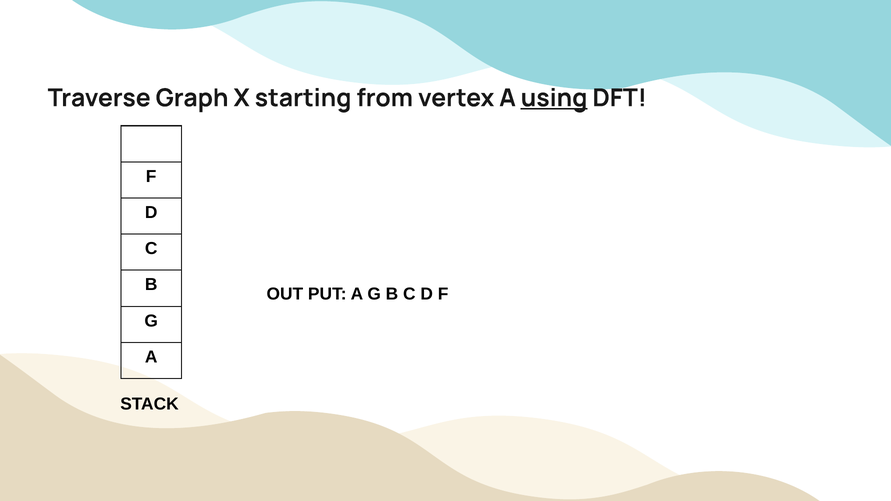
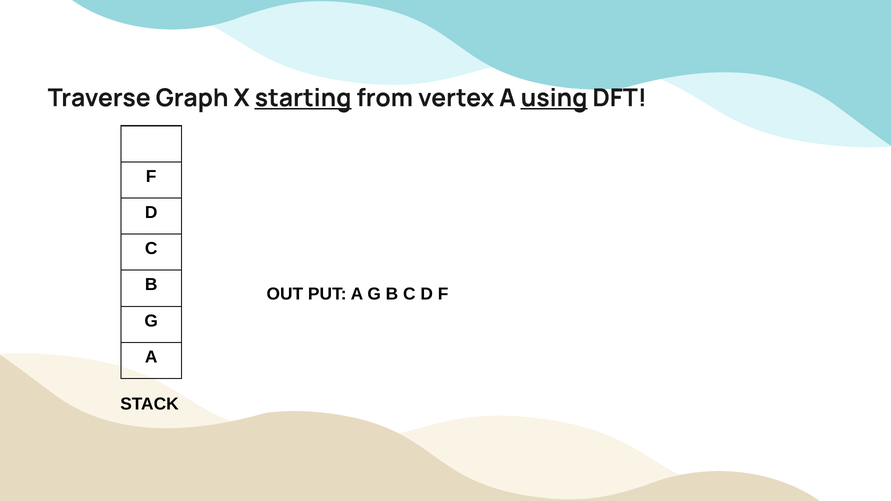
starting underline: none -> present (303, 98)
